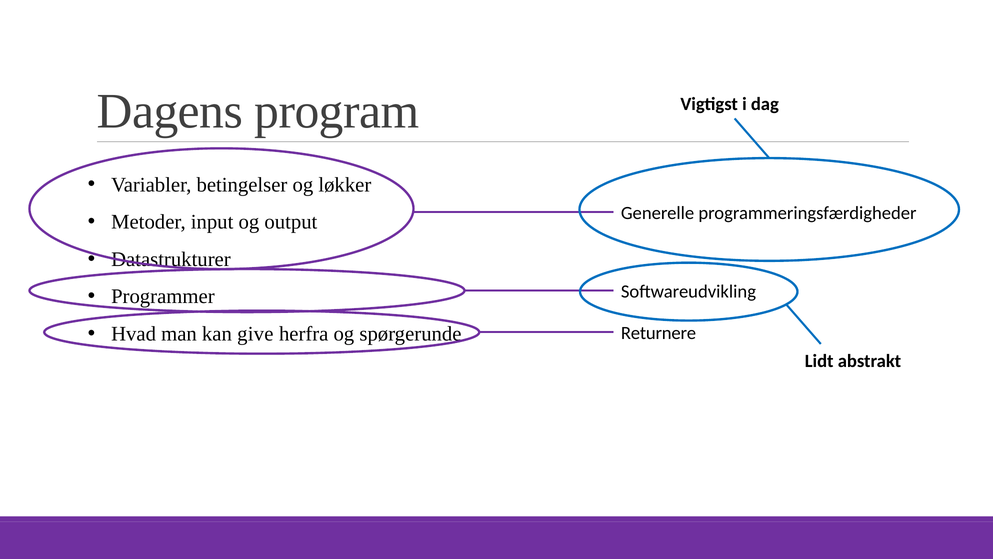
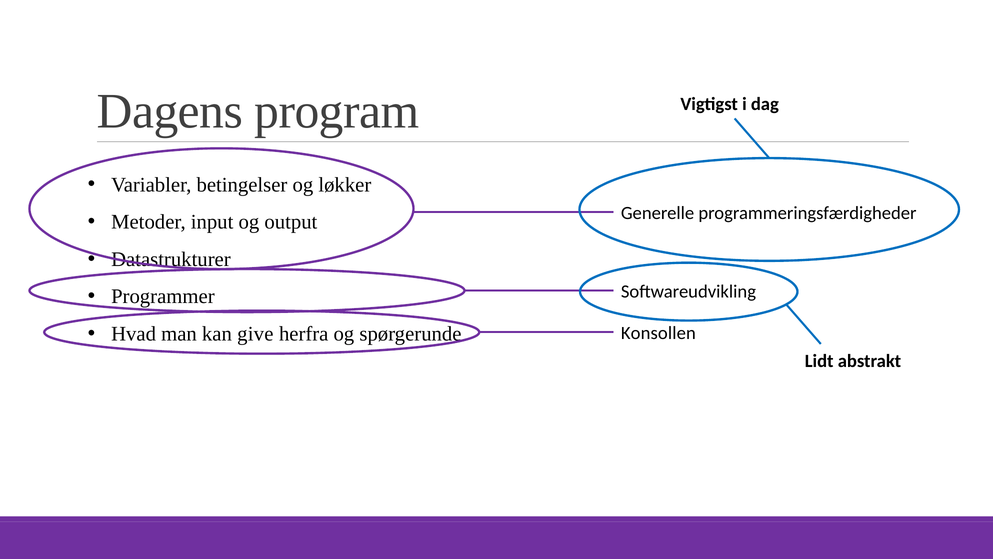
Returnere: Returnere -> Konsollen (658, 333)
